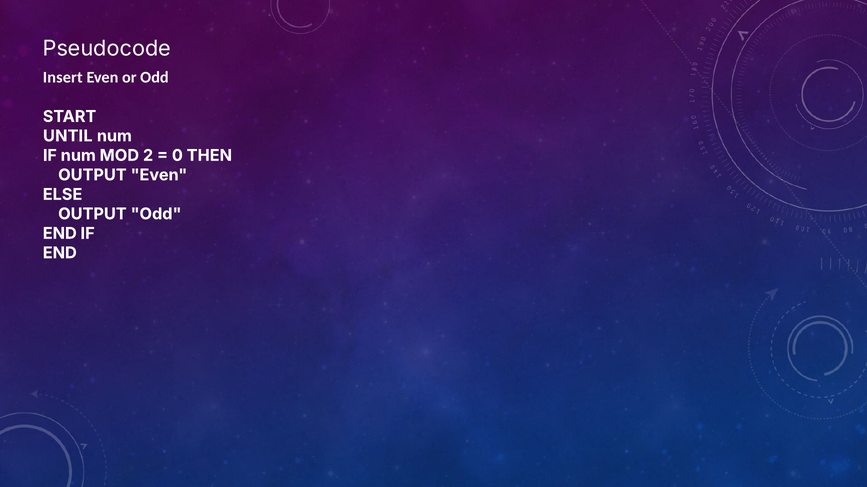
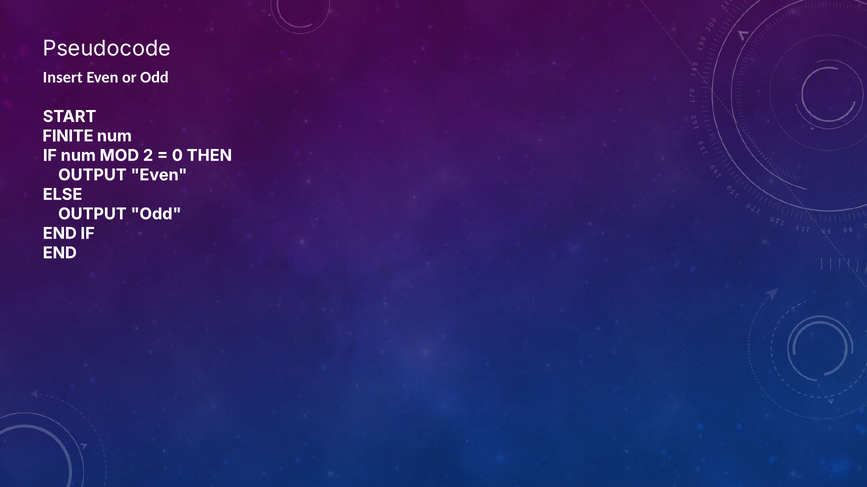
UNTIL: UNTIL -> FINITE (68, 136)
